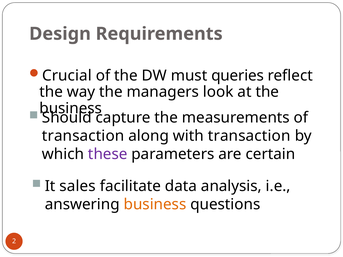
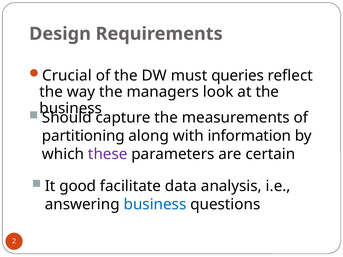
transaction: transaction -> partitioning (83, 136)
with transaction: transaction -> information (249, 136)
sales: sales -> good (78, 186)
business colour: orange -> blue (155, 205)
